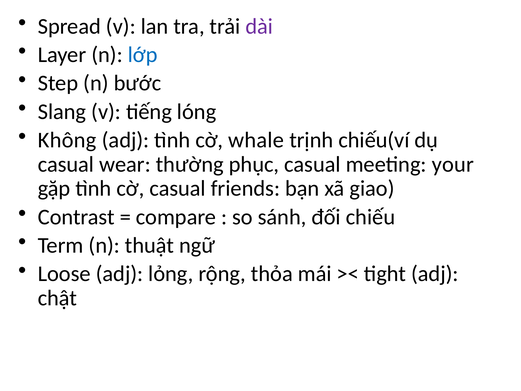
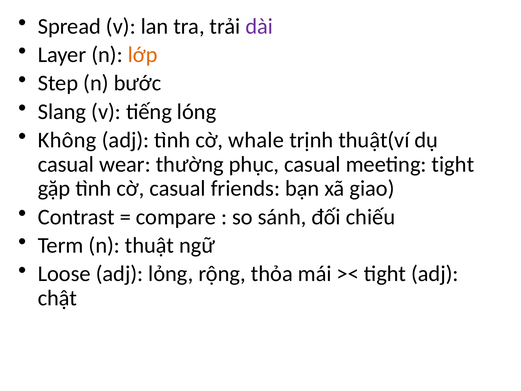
lớp colour: blue -> orange (143, 55)
chiếu(ví: chiếu(ví -> thuật(ví (374, 140)
meeting your: your -> tight (453, 164)
